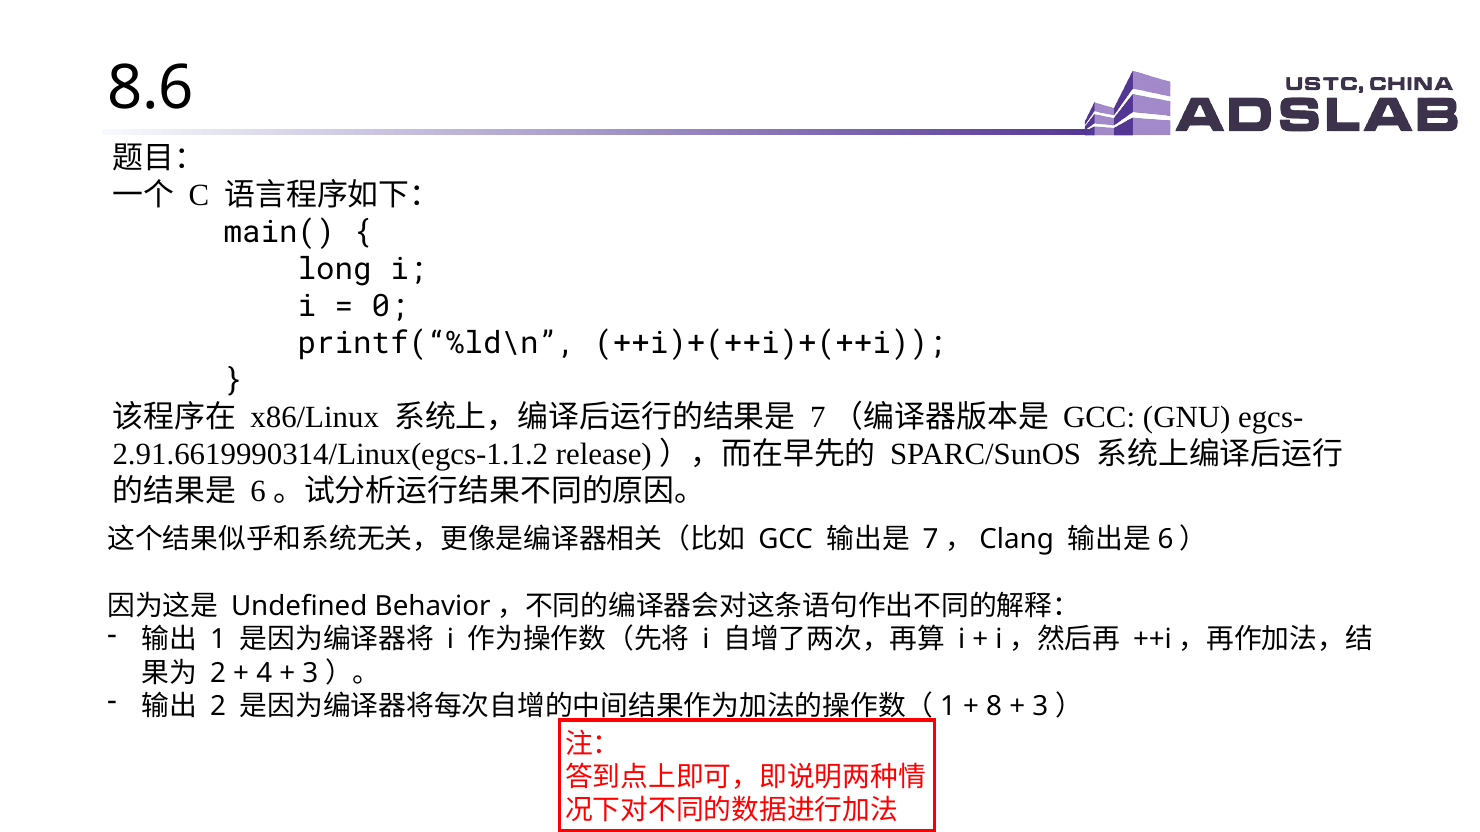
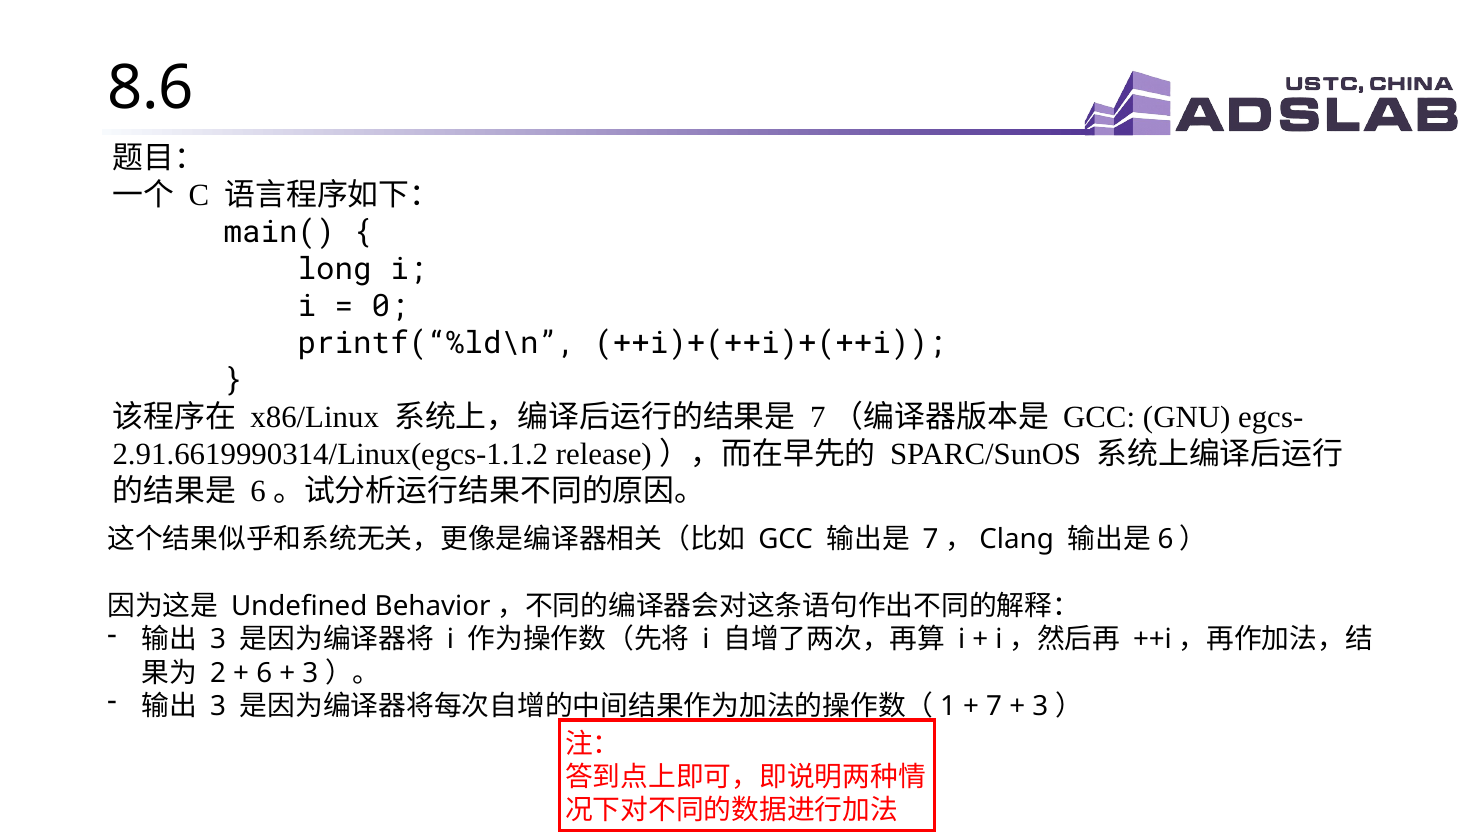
1: 1 -> 3 (218, 640)
4: 4 -> 6 (264, 673)
2: 2 -> 3 (218, 707)
8: 8 -> 7 (994, 707)
